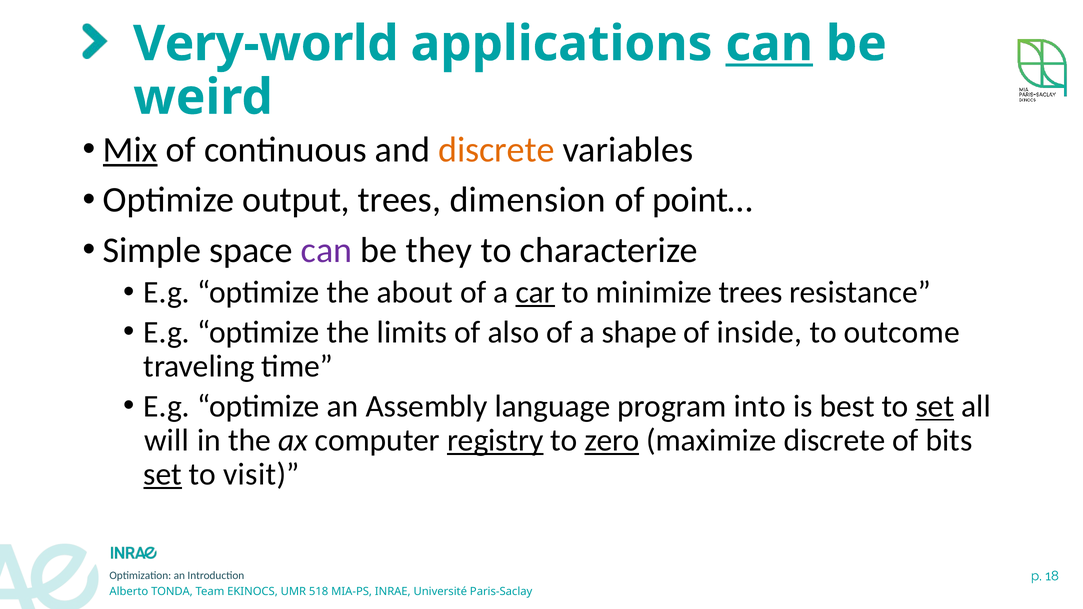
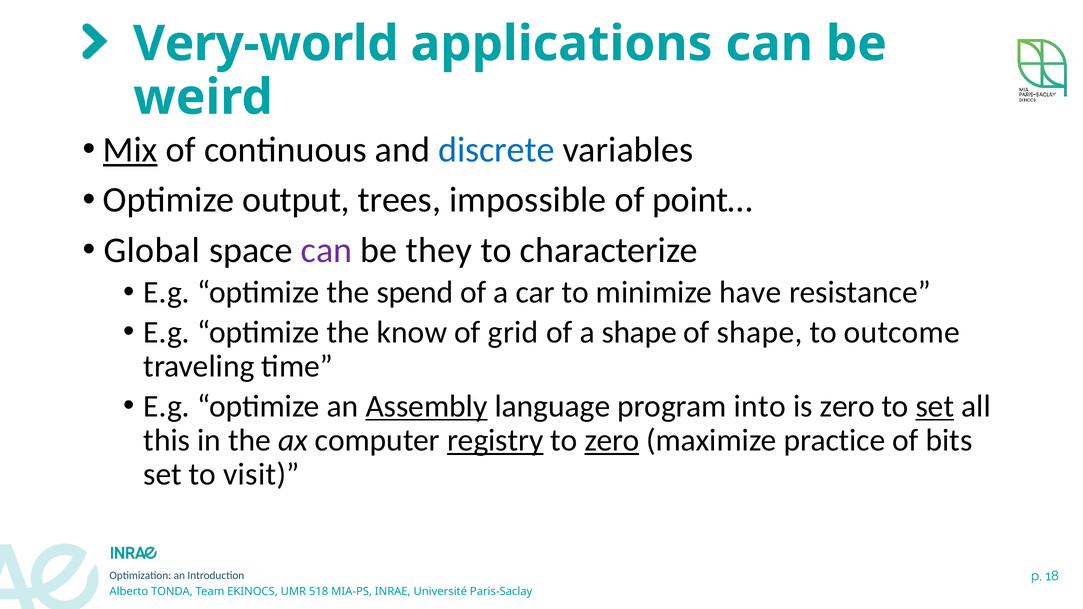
can underline: present -> none (769, 44)
discrete colour: orange -> blue (496, 150)
dimension: dimension -> impossible (528, 200)
Simple: Simple -> Global (152, 250)
about: about -> spend (415, 293)
car underline: present -> none (535, 293)
minimize trees: trees -> have (750, 293)
limits: limits -> know (412, 332)
also: also -> grid (513, 332)
of inside: inside -> shape (760, 332)
Assembly underline: none -> present (426, 406)
is best: best -> zero (847, 406)
will: will -> this (167, 440)
maximize discrete: discrete -> practice (834, 440)
set underline: present -> none (163, 474)
